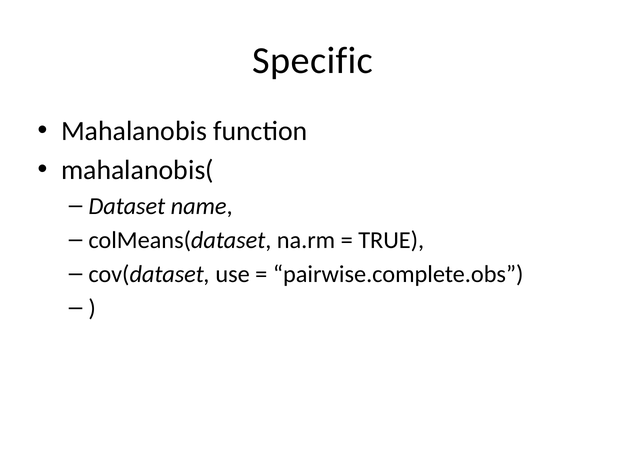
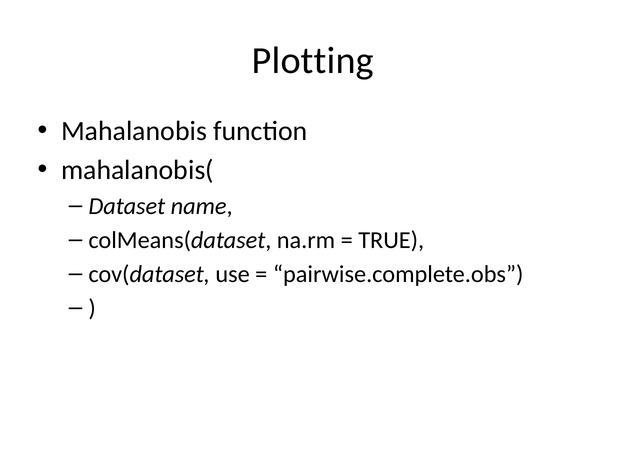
Specific: Specific -> Plotting (313, 61)
